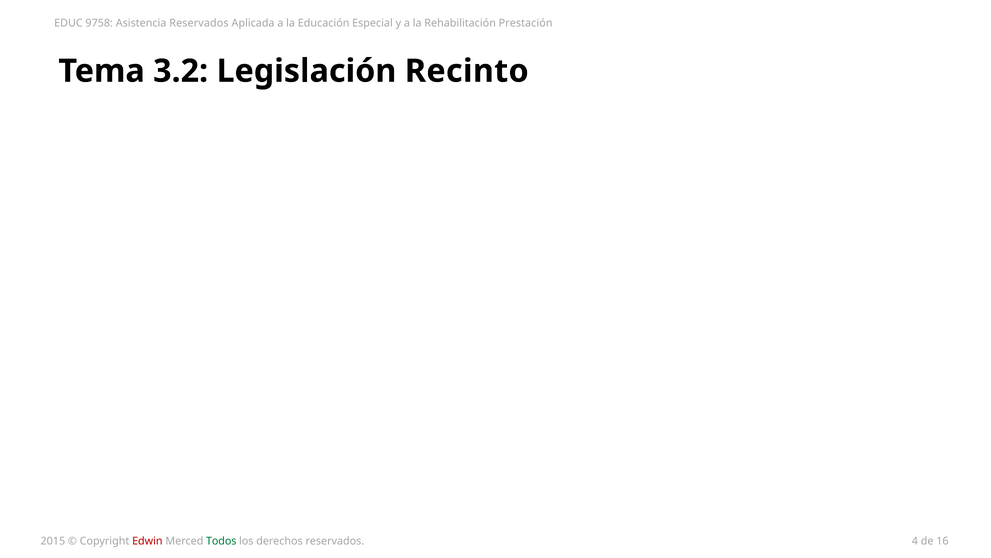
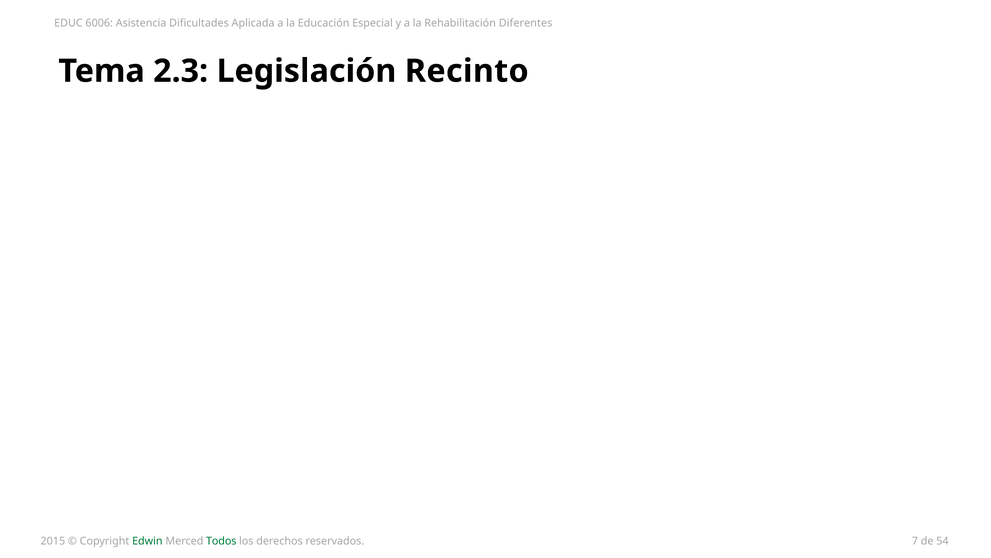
9758: 9758 -> 6006 (99, 23)
Asistencia Reservados: Reservados -> Dificultades (199, 23)
Prestación: Prestación -> Diferentes (526, 23)
3.2: 3.2 -> 2.3 (181, 71)
Edwin colour: red -> green (147, 541)
4: 4 -> 7 (915, 541)
16: 16 -> 54 (942, 541)
